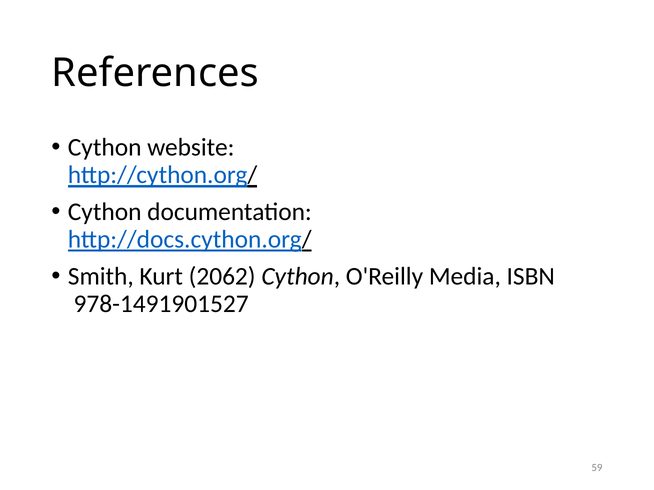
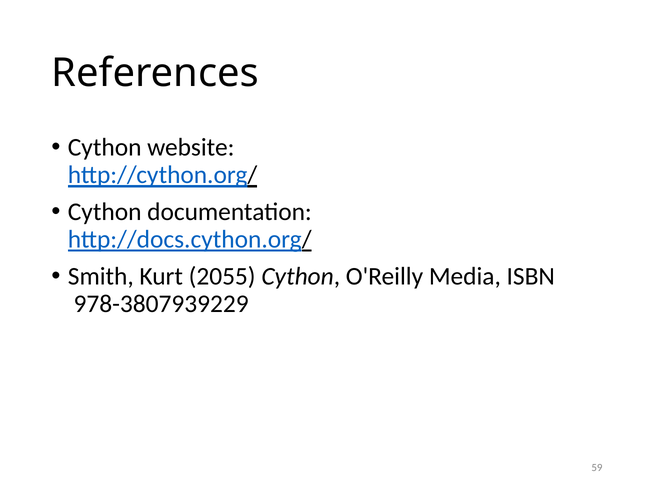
2062: 2062 -> 2055 (222, 276)
978-1491901527: 978-1491901527 -> 978-3807939229 (161, 304)
